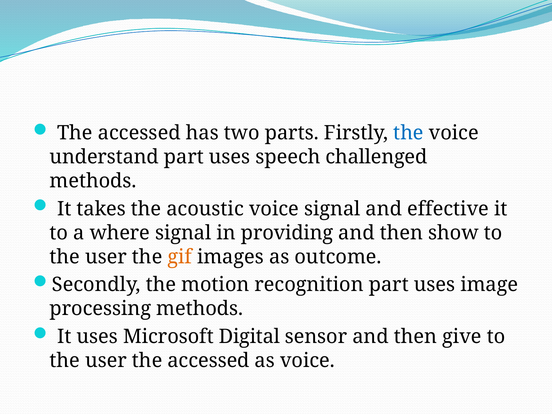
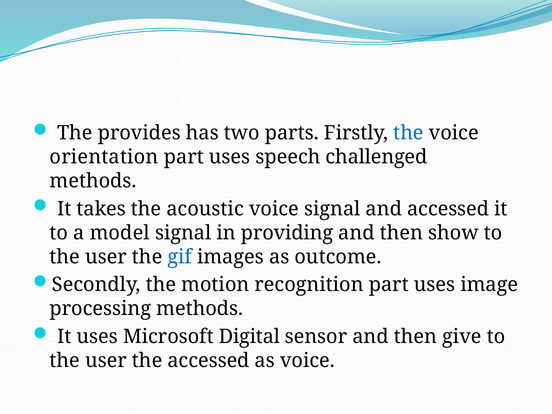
accessed: accessed -> provides (139, 133)
understand: understand -> orientation (104, 157)
and effective: effective -> accessed (448, 209)
where: where -> model (120, 233)
gif colour: orange -> blue (180, 257)
